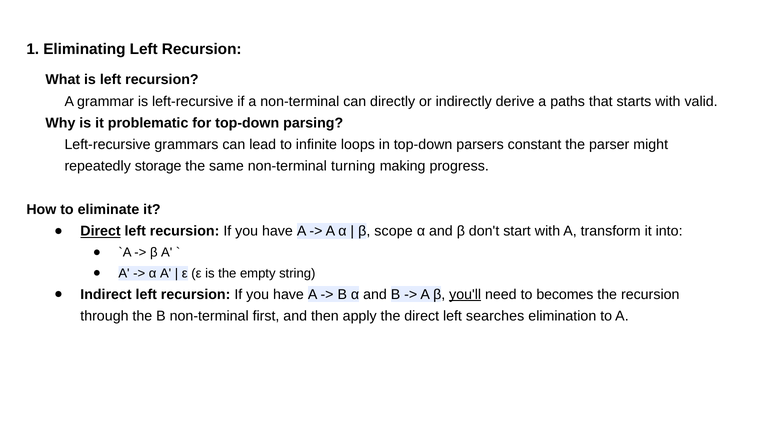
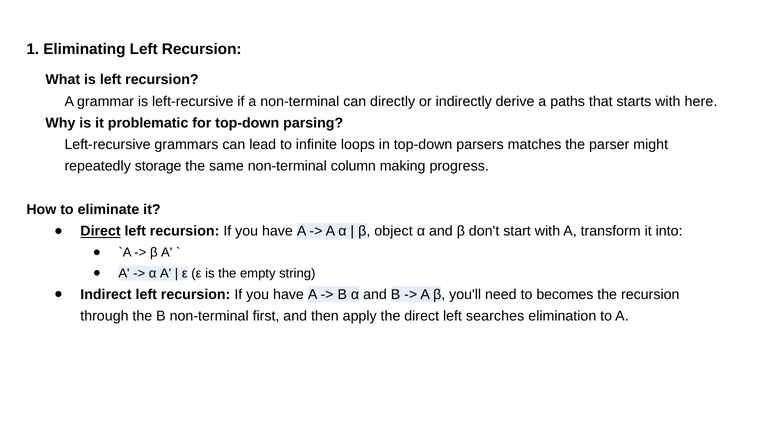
valid: valid -> here (701, 101)
constant: constant -> matches (535, 145)
turning: turning -> column (353, 166)
scope: scope -> object (394, 231)
you'll underline: present -> none (465, 294)
